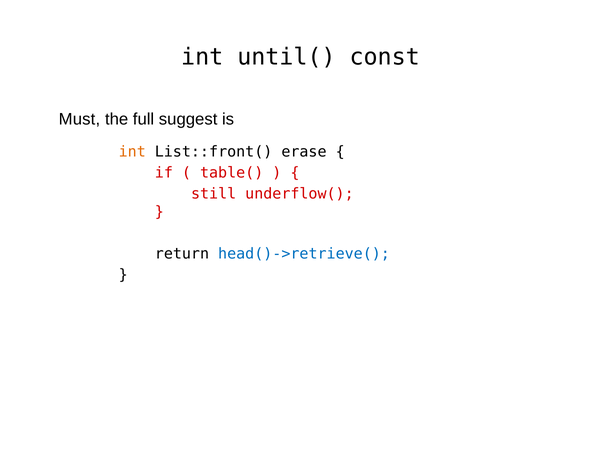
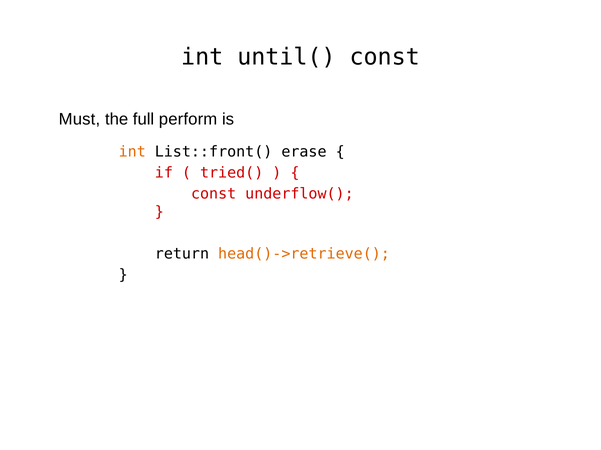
suggest: suggest -> perform (188, 119)
table(: table( -> tried( (232, 173)
still: still -> const (214, 194)
head()->retrieve( colour: blue -> orange (304, 254)
